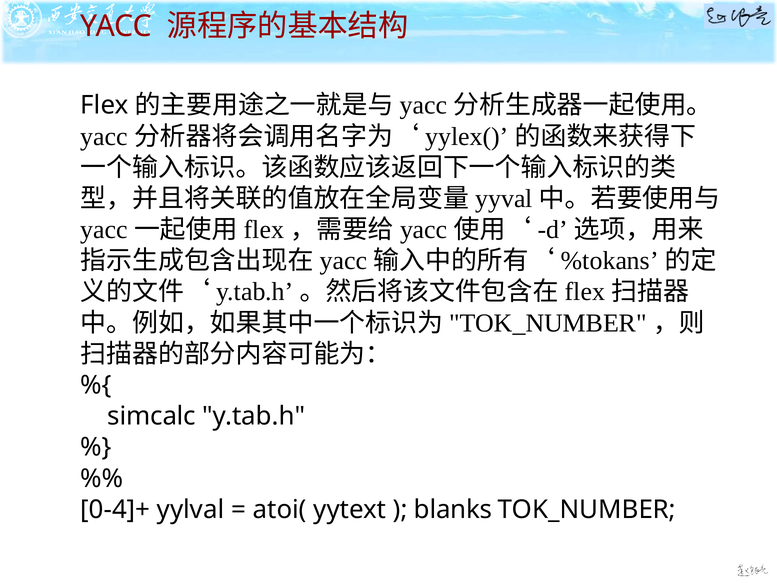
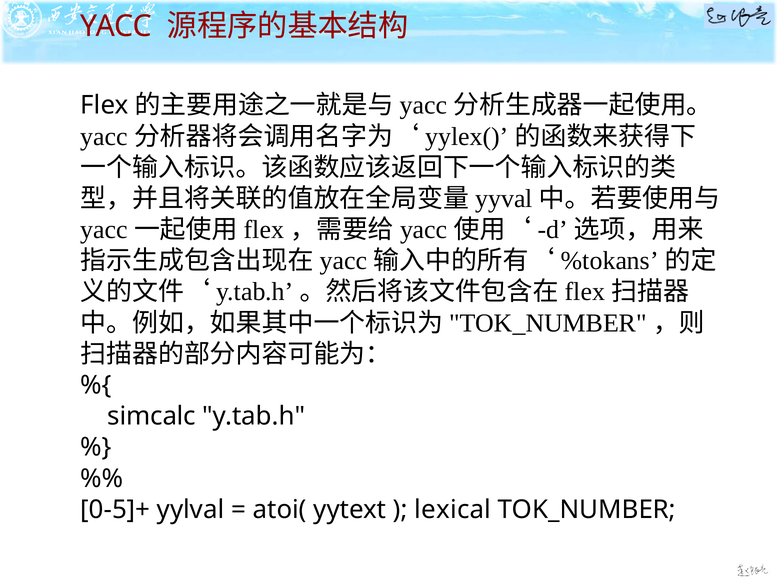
0-4]+: 0-4]+ -> 0-5]+ (115, 509)
blanks: blanks -> lexical (453, 509)
